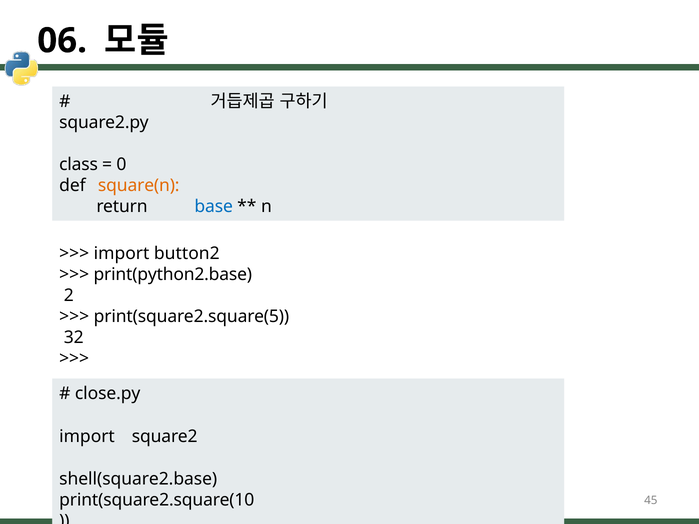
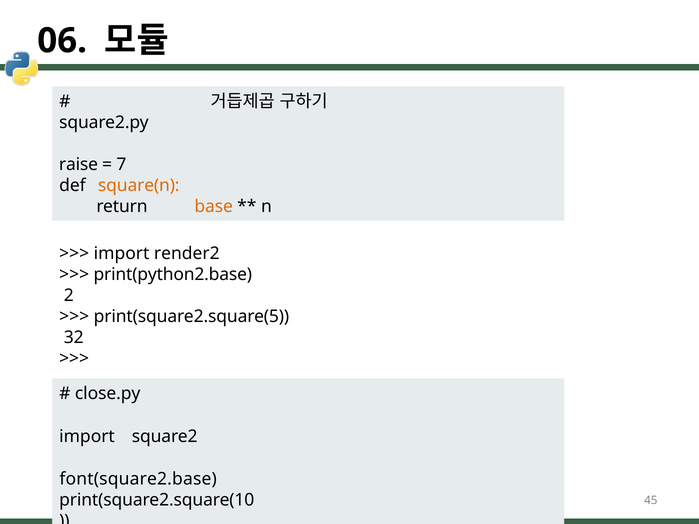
class: class -> raise (79, 164)
0: 0 -> 7 (121, 164)
base colour: blue -> orange (214, 206)
button2: button2 -> render2 (187, 254)
shell(square2.base: shell(square2.base -> font(square2.base (138, 479)
